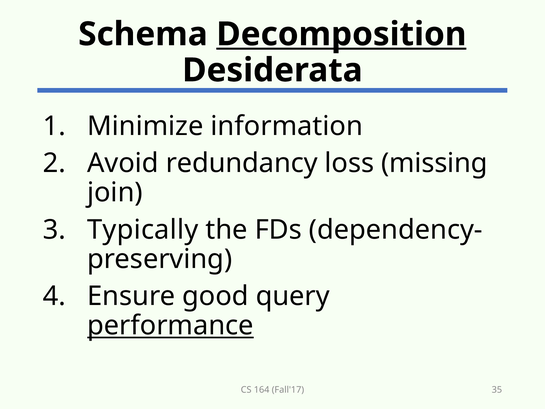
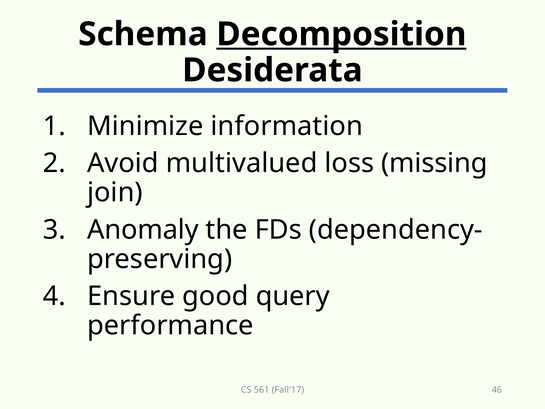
redundancy: redundancy -> multivalued (242, 163)
Typically: Typically -> Anomaly (143, 230)
performance underline: present -> none (170, 325)
164: 164 -> 561 (262, 390)
35: 35 -> 46 (497, 390)
